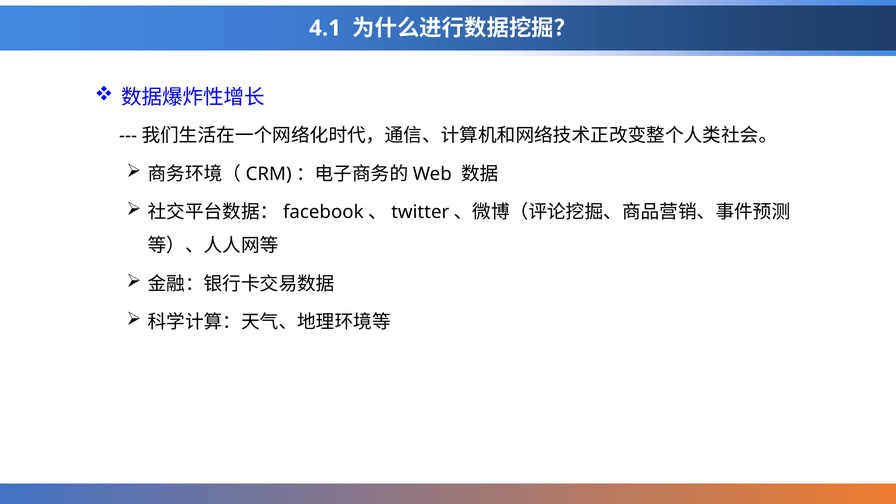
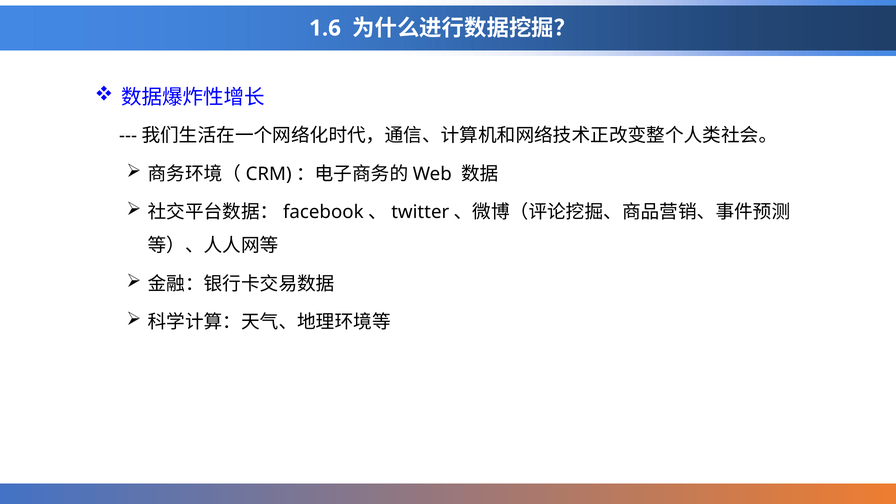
4.1: 4.1 -> 1.6 (325, 28)
